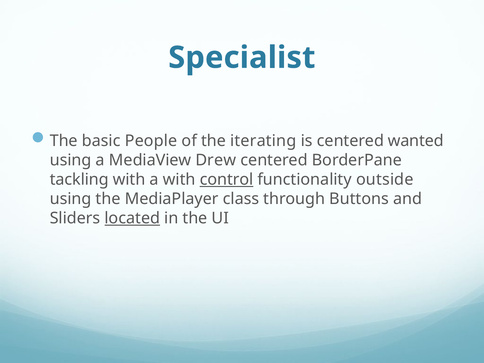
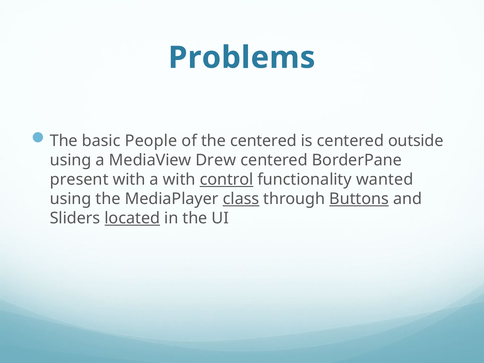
Specialist: Specialist -> Problems (242, 58)
the iterating: iterating -> centered (263, 141)
wanted: wanted -> outside (416, 141)
tackling: tackling -> present (79, 179)
outside: outside -> wanted (385, 179)
class underline: none -> present (241, 199)
Buttons underline: none -> present (359, 199)
